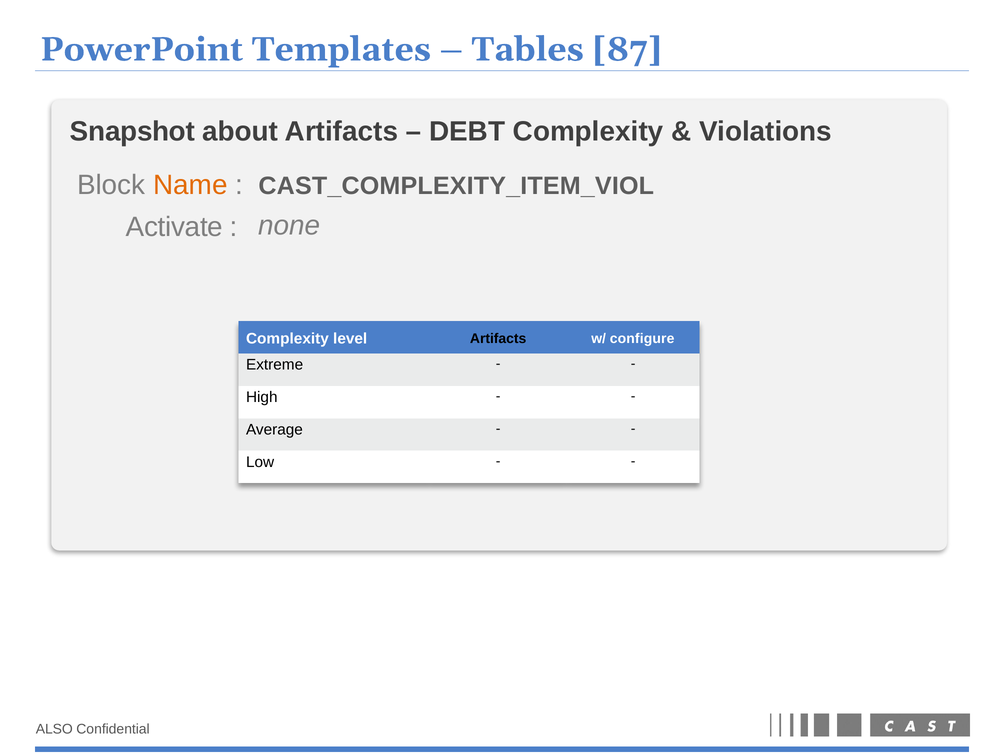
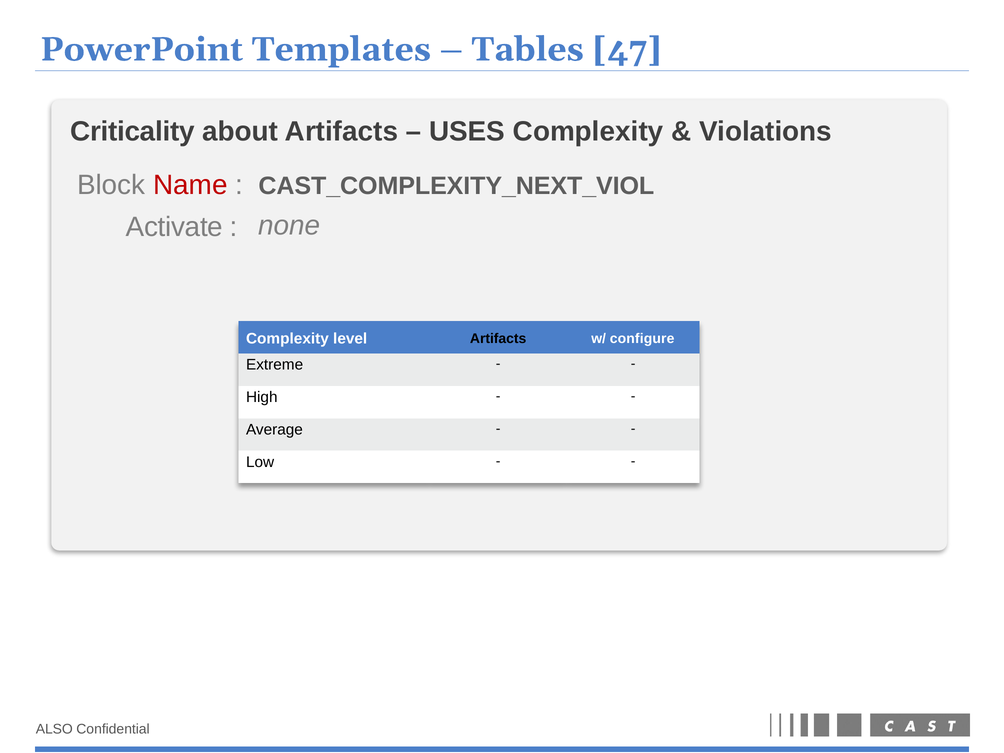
87: 87 -> 47 (627, 49)
Snapshot: Snapshot -> Criticality (132, 131)
DEBT: DEBT -> USES (467, 131)
Name colour: orange -> red (190, 185)
CAST_COMPLEXITY_ITEM_VIOL: CAST_COMPLEXITY_ITEM_VIOL -> CAST_COMPLEXITY_NEXT_VIOL (456, 186)
